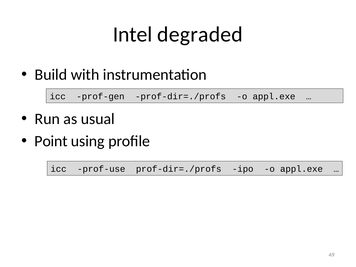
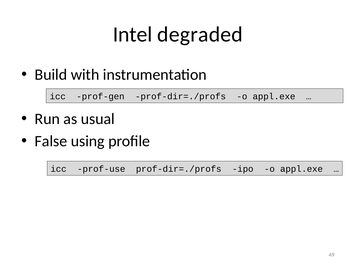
Point: Point -> False (51, 141)
